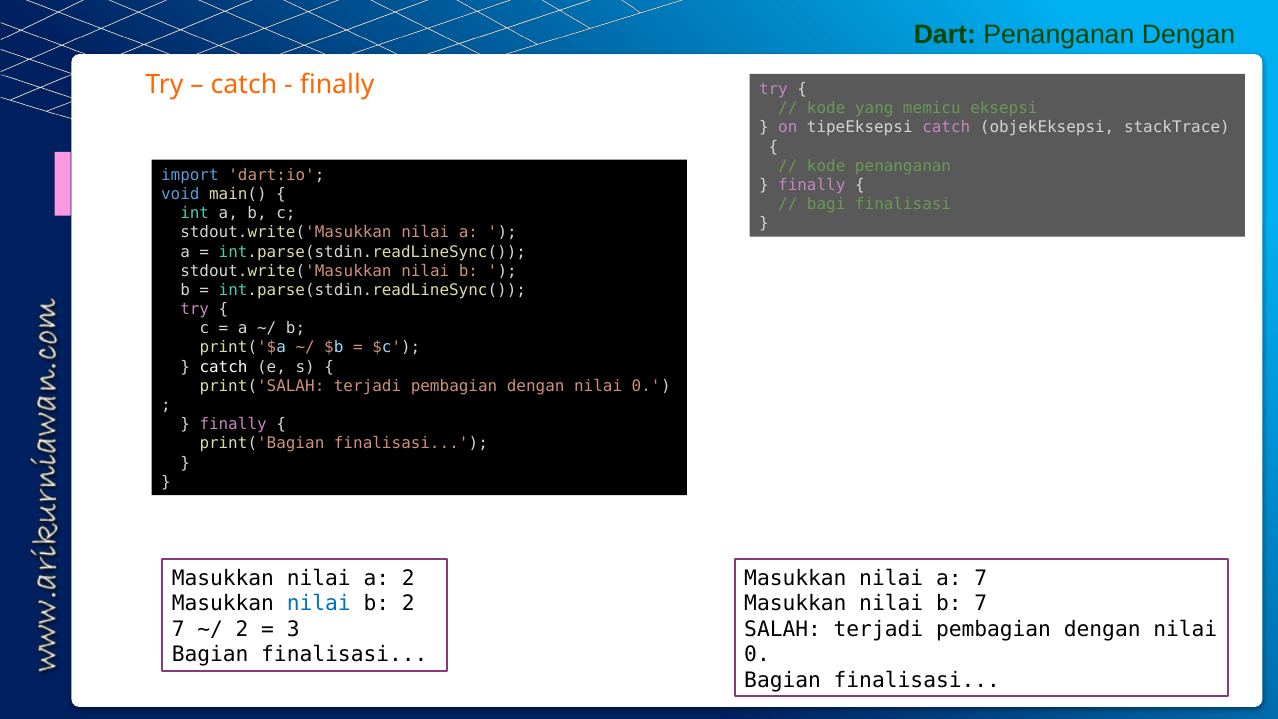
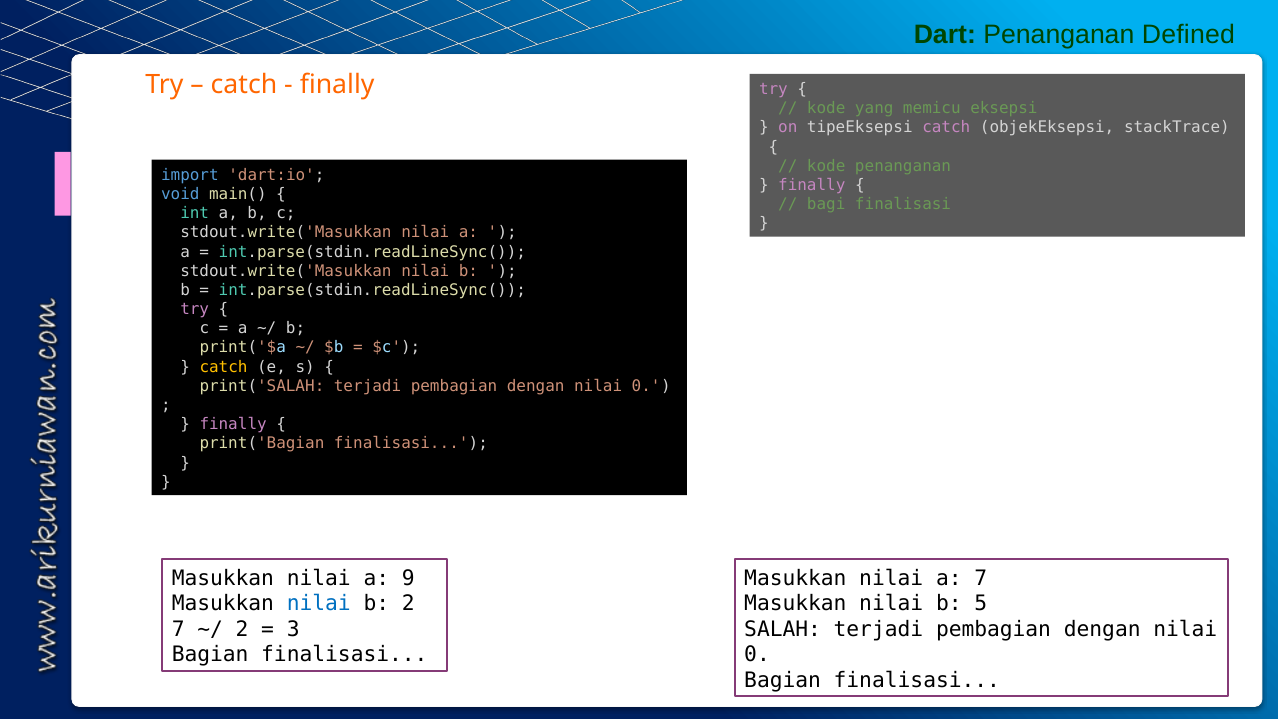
Penanganan Dengan: Dengan -> Defined (1188, 35)
catch colour: white -> yellow (223, 367)
a 2: 2 -> 9 (408, 578)
b 7: 7 -> 5 (981, 604)
